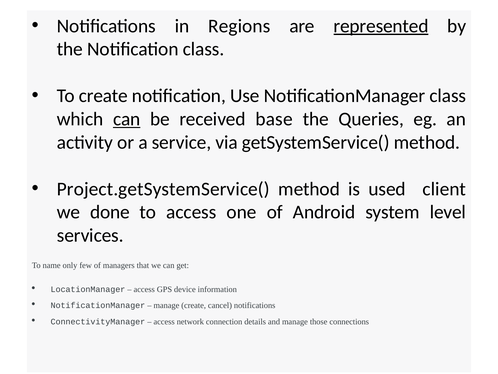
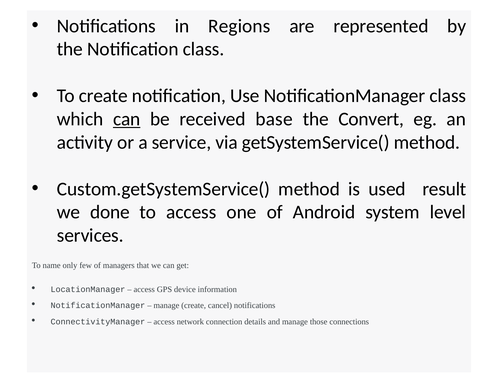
represented underline: present -> none (381, 26)
Queries: Queries -> Convert (371, 119)
Project.getSystemService(: Project.getSystemService( -> Custom.getSystemService( (163, 189)
client: client -> result (444, 189)
